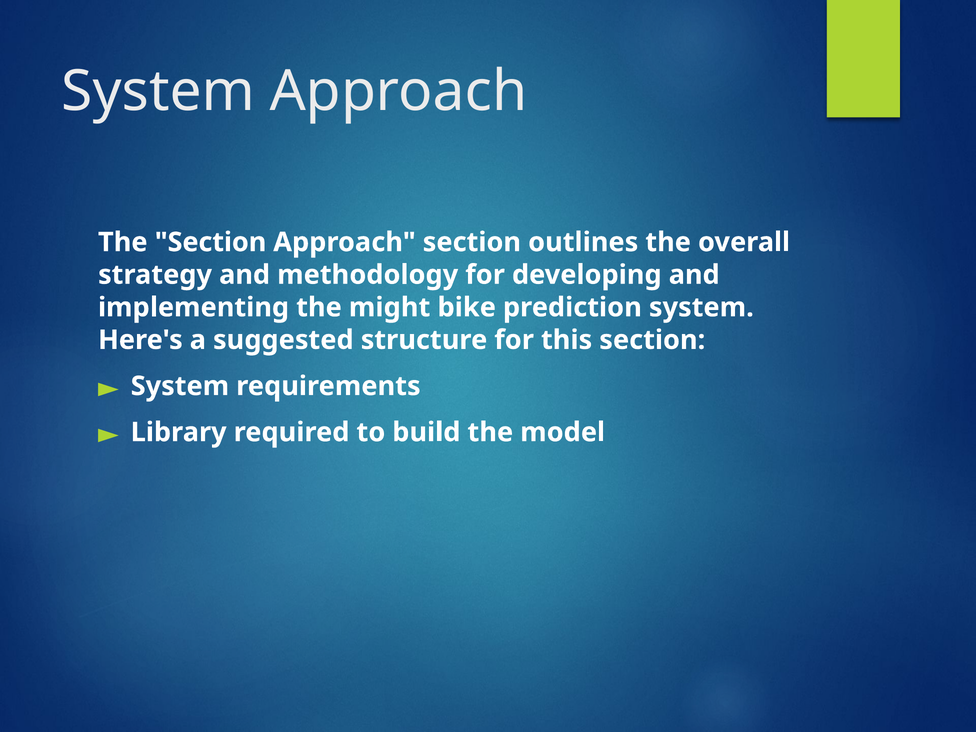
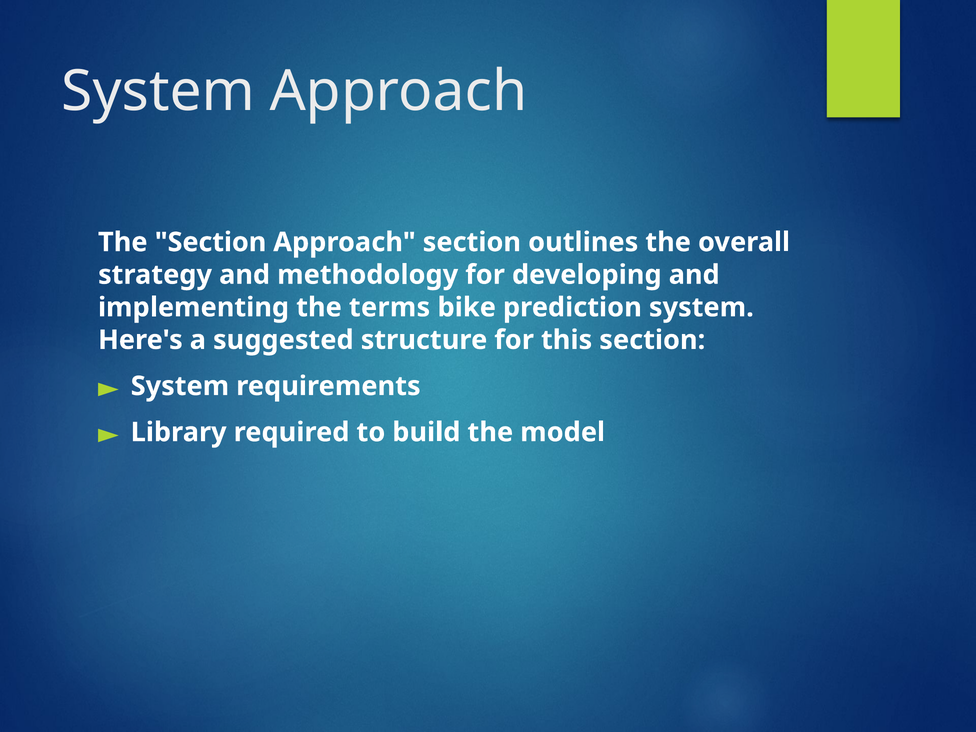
might: might -> terms (390, 307)
